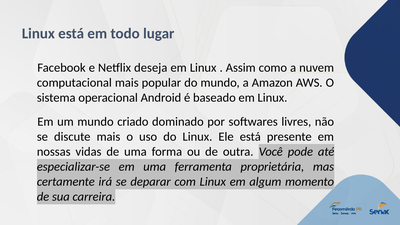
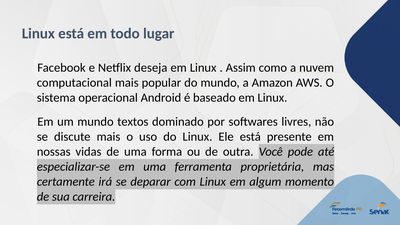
criado: criado -> textos (133, 122)
